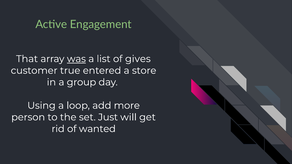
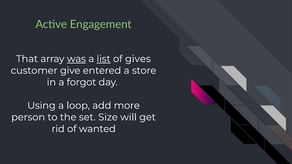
list underline: none -> present (104, 59)
true: true -> give (70, 71)
group: group -> forgot (81, 82)
Just: Just -> Size (108, 117)
